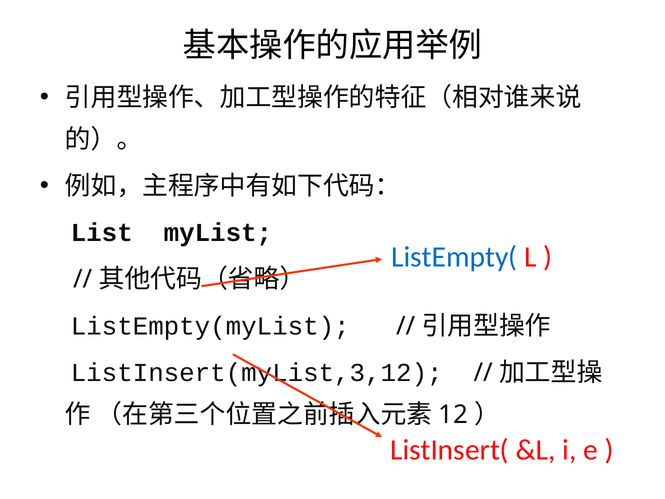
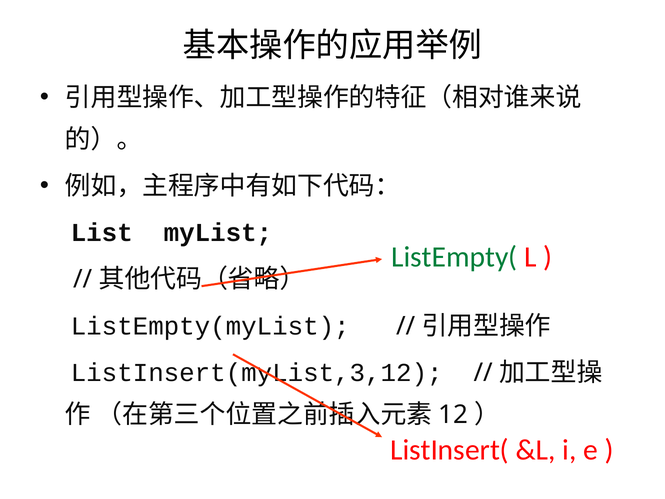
ListEmpty( colour: blue -> green (454, 257)
